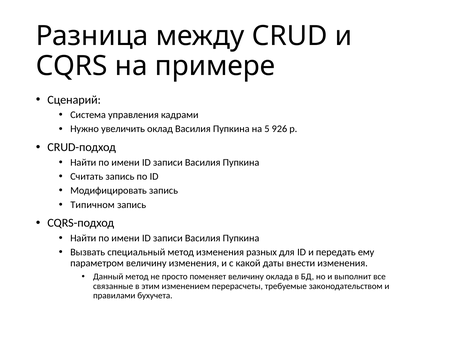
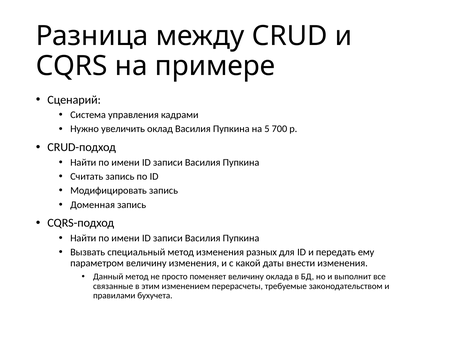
926: 926 -> 700 (279, 129)
Типичном: Типичном -> Доменная (93, 205)
